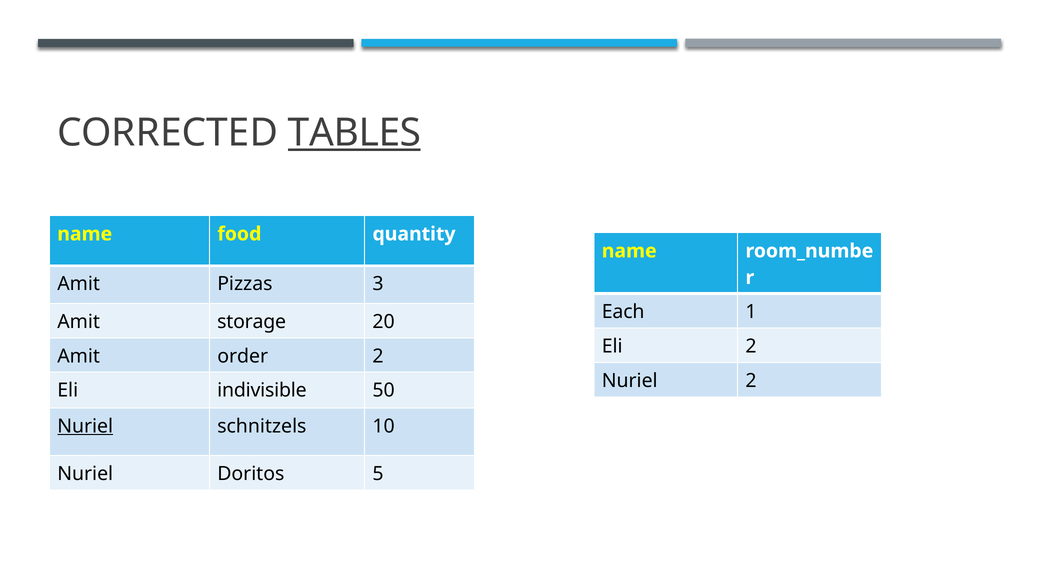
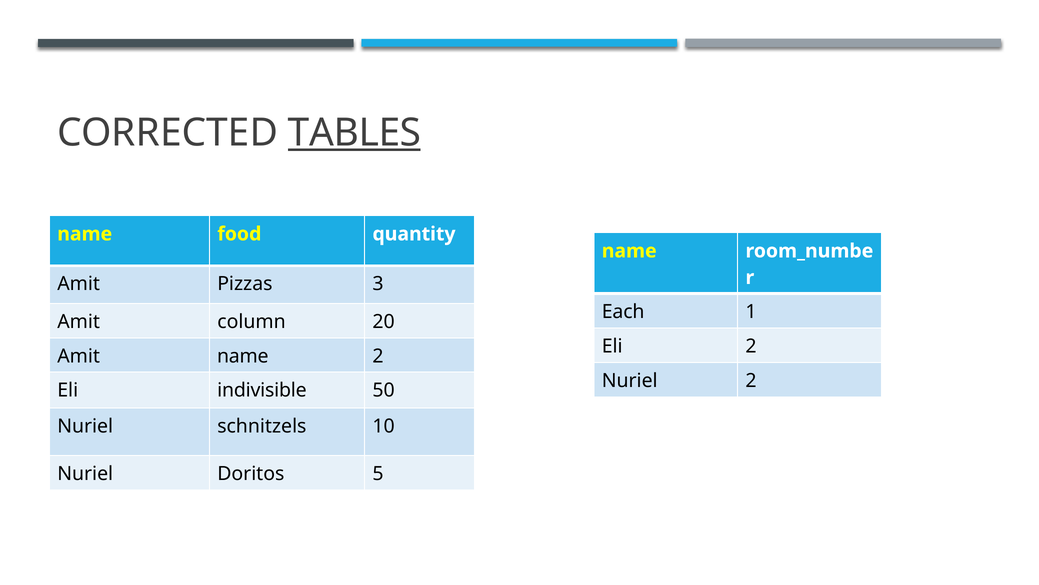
storage: storage -> column (252, 321)
Amit order: order -> name (243, 356)
Nuriel underline: present -> none (85, 426)
